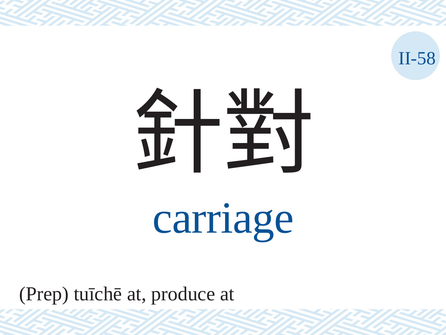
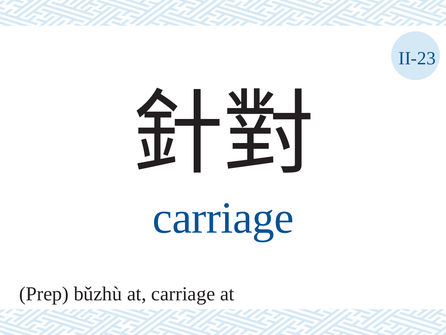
II-58: II-58 -> II-23 (417, 58)
tuīchē: tuīchē -> bǔzhù (98, 293)
at produce: produce -> carriage (183, 293)
